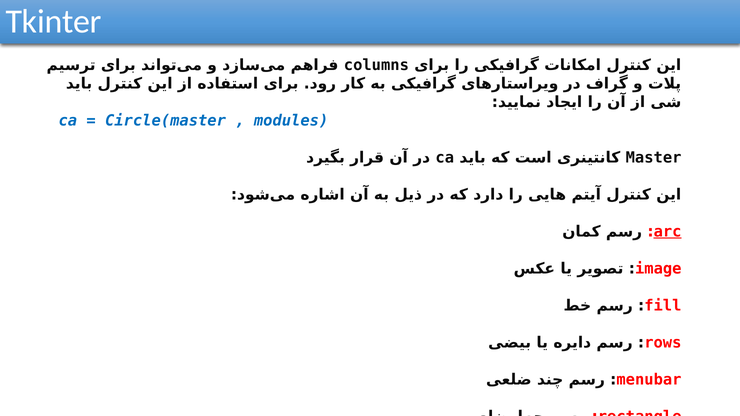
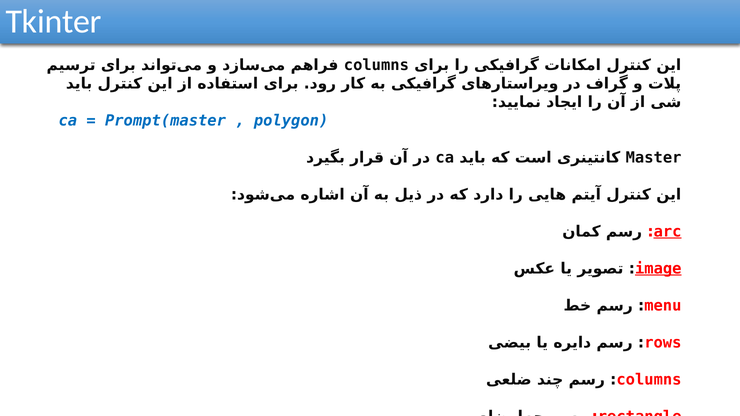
Circle(master: Circle(master -> Prompt(master (165, 121)
modules: modules -> polygon (291, 121)
image underline: none -> present (658, 269)
fill: fill -> menu (663, 306)
menubar: menubar -> columns (649, 380)
